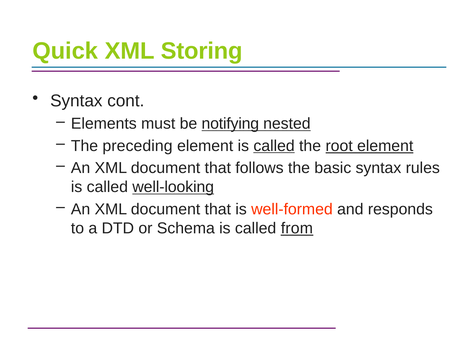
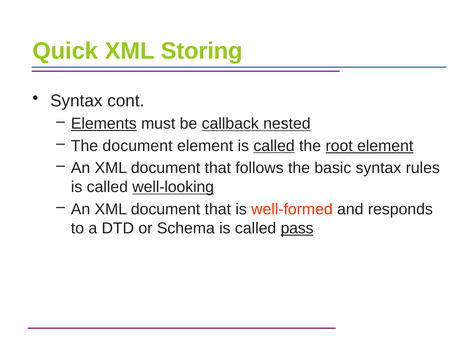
Elements underline: none -> present (104, 124)
notifying: notifying -> callback (230, 124)
The preceding: preceding -> document (138, 146)
from: from -> pass (297, 228)
